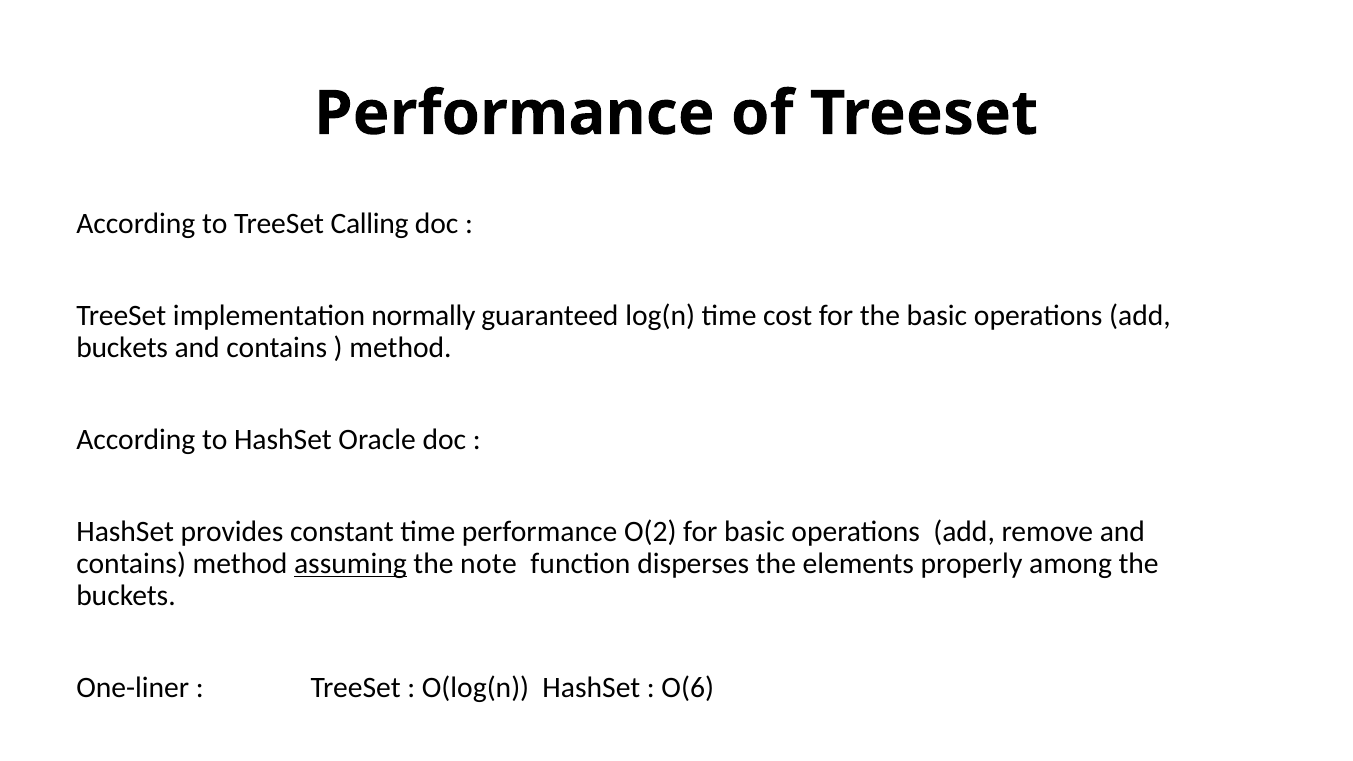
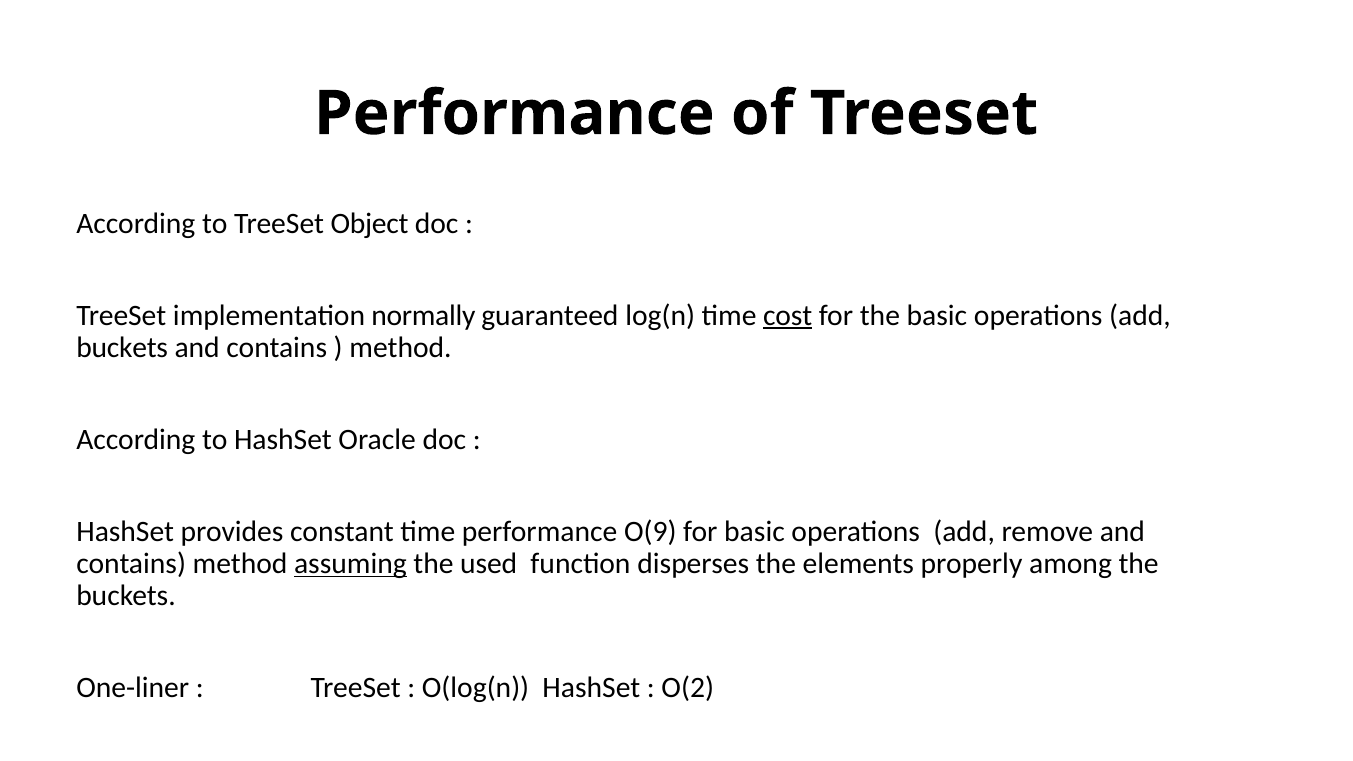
Calling: Calling -> Object (370, 223)
cost underline: none -> present (788, 316)
O(2: O(2 -> O(9 (650, 532)
note: note -> used (489, 564)
O(6: O(6 -> O(2 (688, 688)
